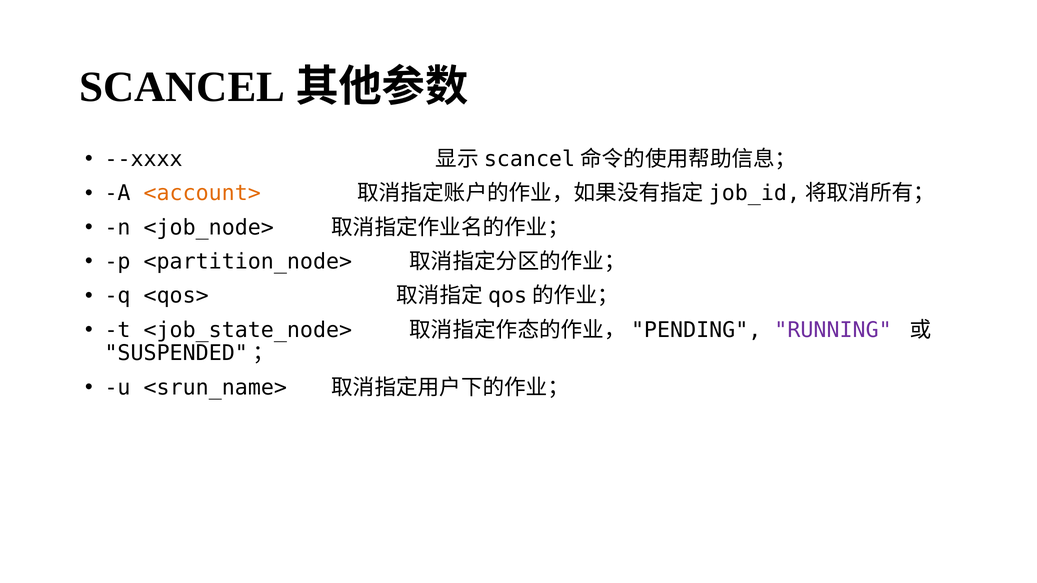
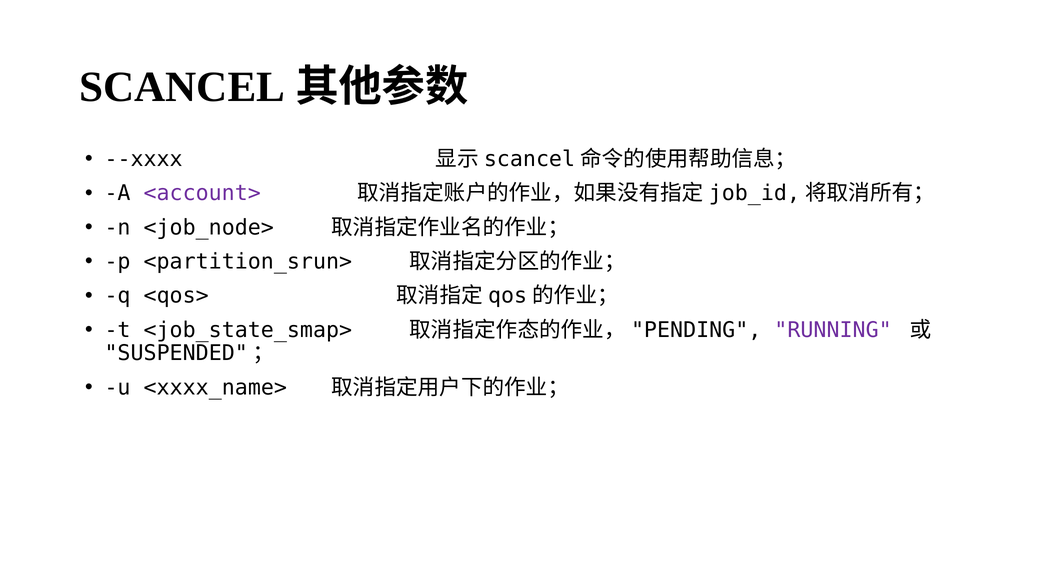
<account> colour: orange -> purple (202, 193)
<partition_node>: <partition_node> -> <partition_srun> (248, 262)
<job_state_node>: <job_state_node> -> <job_state_smap> (248, 330)
<srun_name>: <srun_name> -> <xxxx_name> (215, 388)
